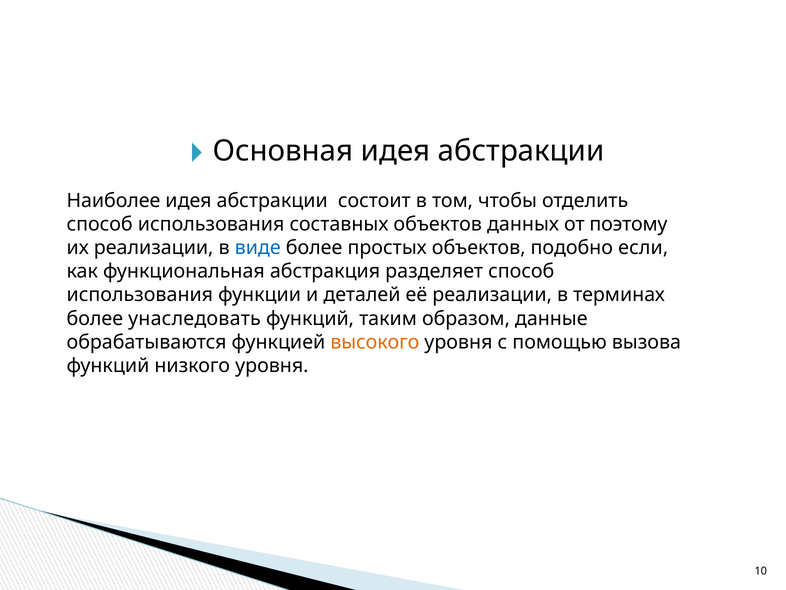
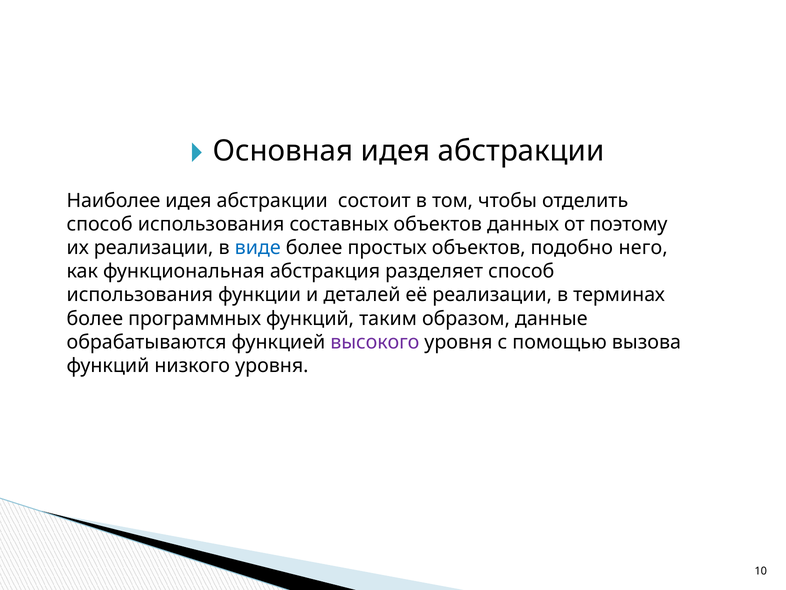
если: если -> него (643, 248)
унаследовать: унаследовать -> программных (195, 318)
высокого colour: orange -> purple (375, 342)
